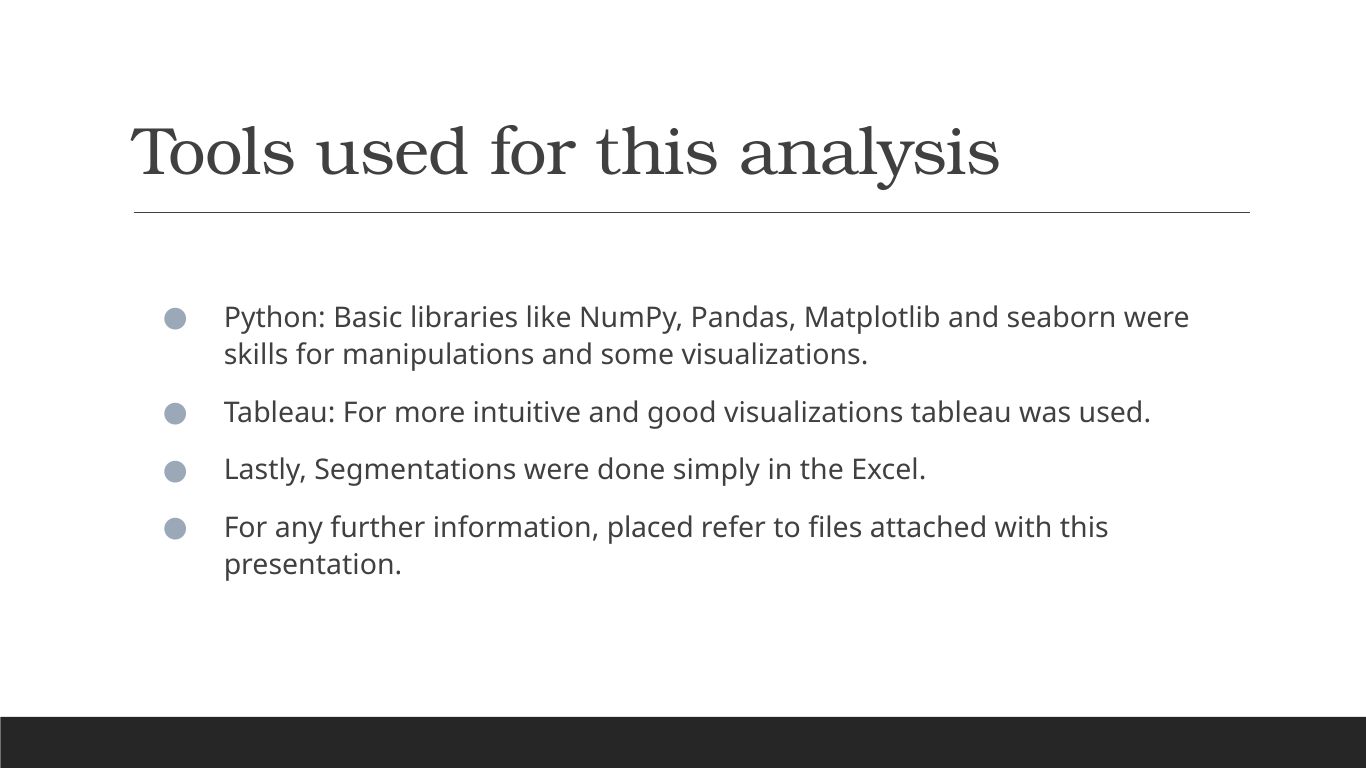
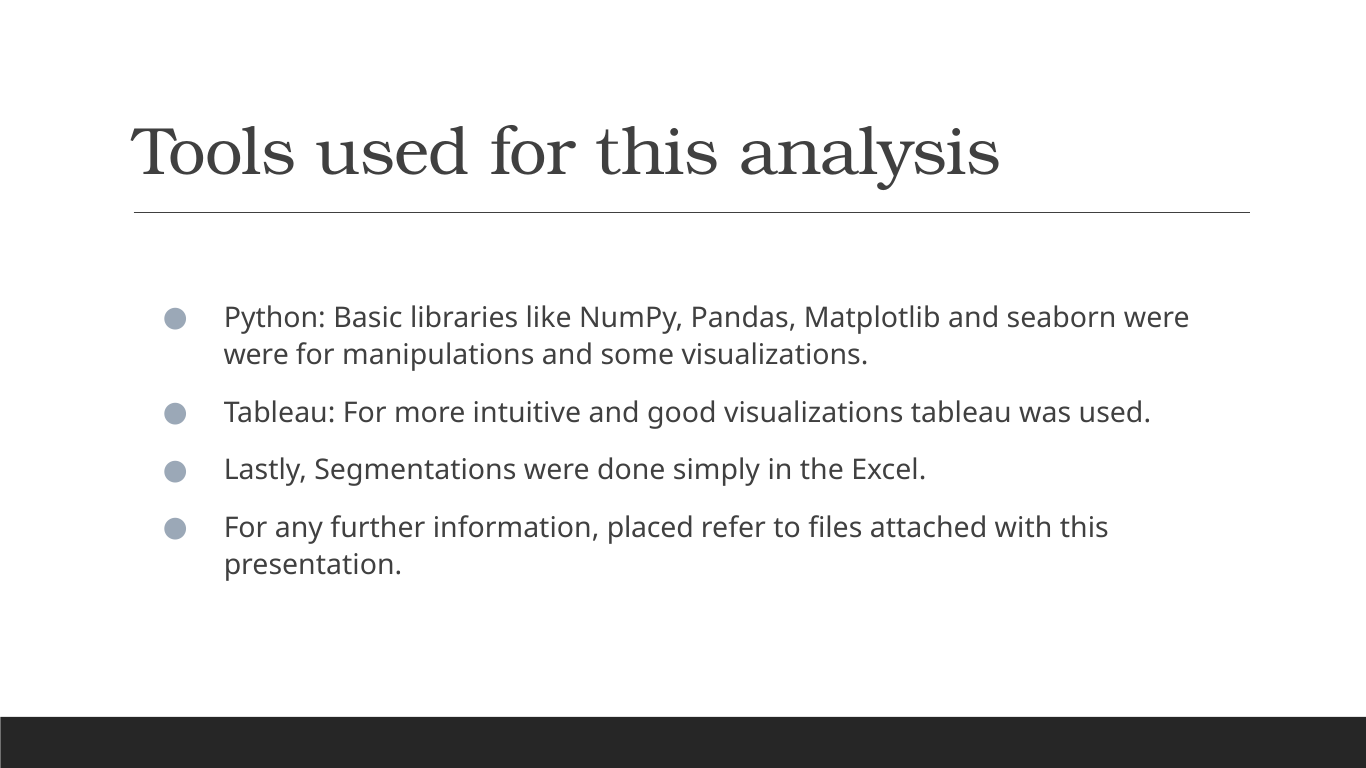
skills: skills -> were (256, 356)
